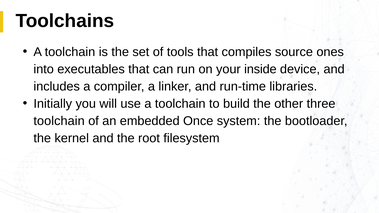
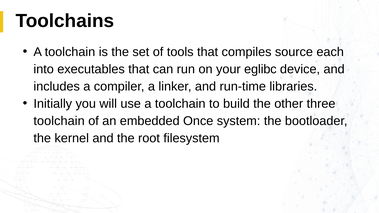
ones: ones -> each (330, 52)
inside: inside -> eglibc (260, 69)
